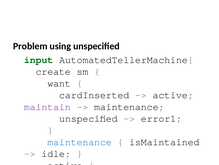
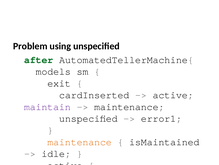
input: input -> after (39, 60)
create: create -> models (53, 71)
want: want -> exit (59, 83)
maintenance colour: blue -> orange (80, 141)
